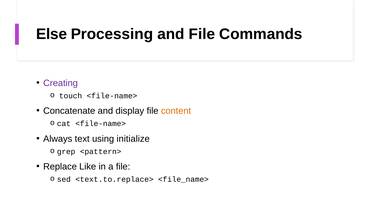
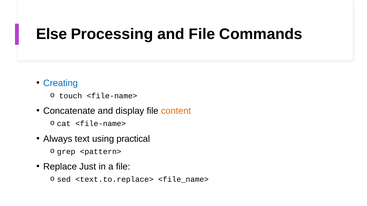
Creating colour: purple -> blue (61, 83)
initialize: initialize -> practical (133, 139)
Like: Like -> Just (88, 167)
